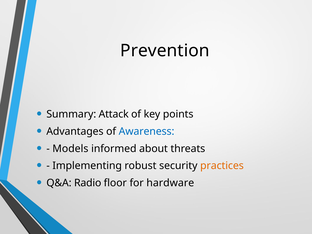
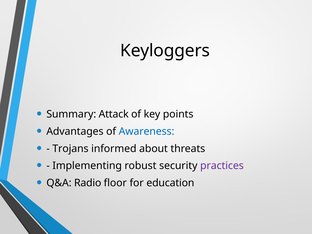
Prevention: Prevention -> Keyloggers (165, 51)
Models: Models -> Trojans (70, 149)
practices colour: orange -> purple (222, 166)
hardware: hardware -> education (170, 183)
